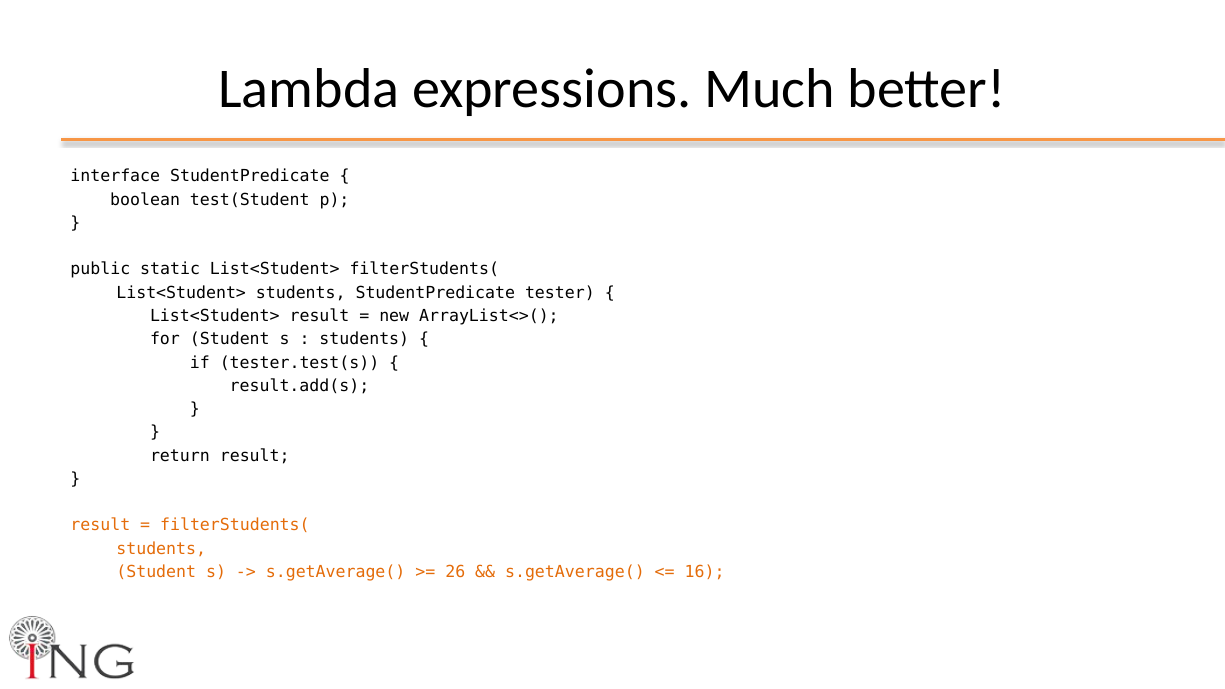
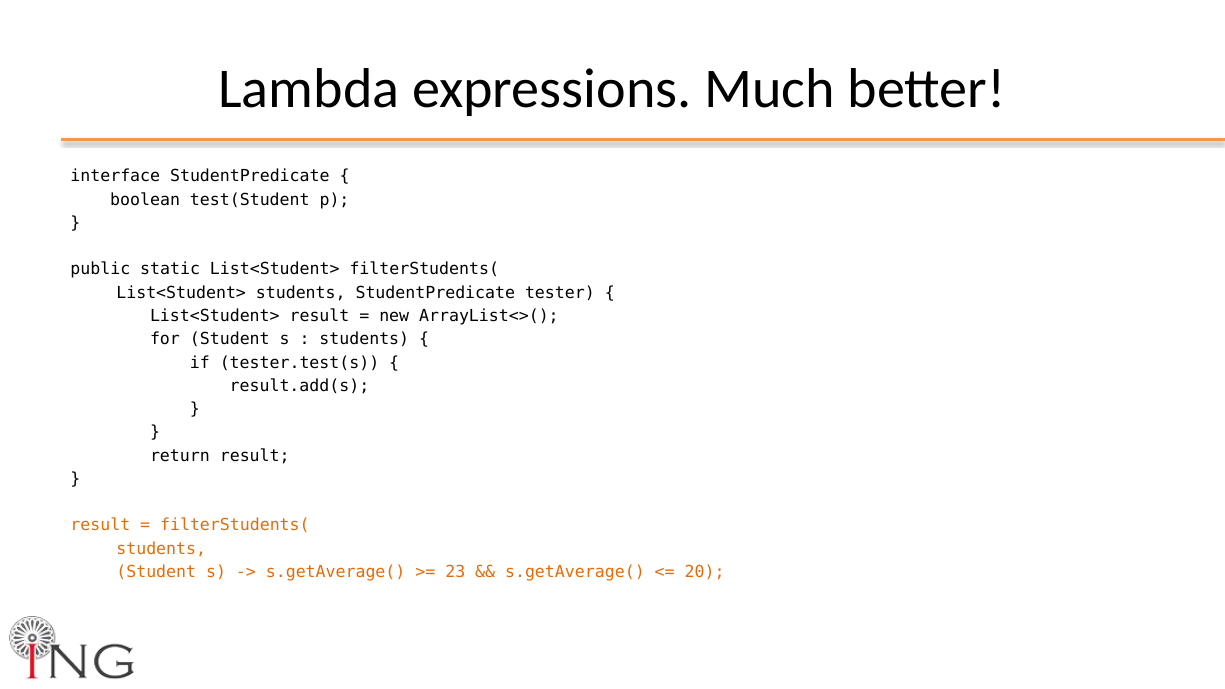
26: 26 -> 23 (455, 572)
16: 16 -> 20 (705, 572)
